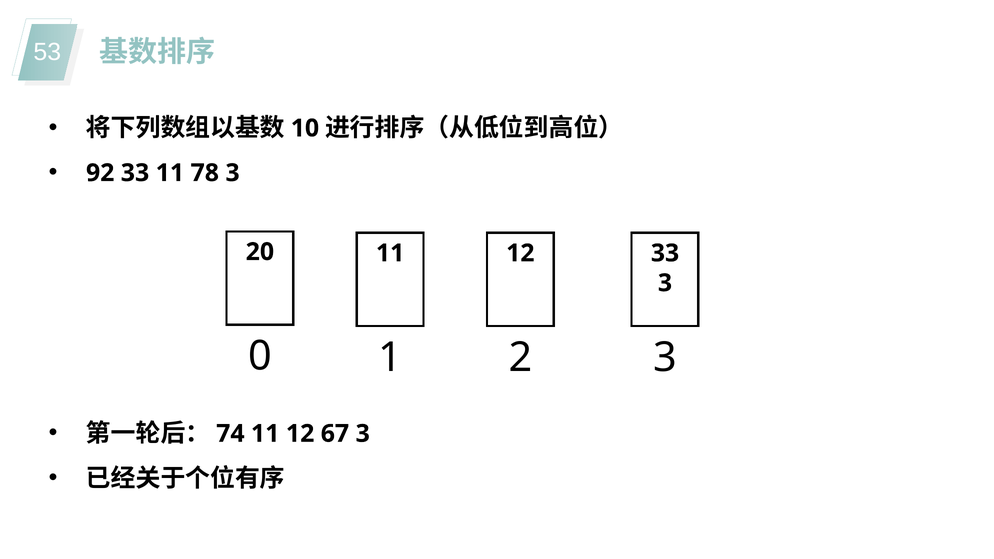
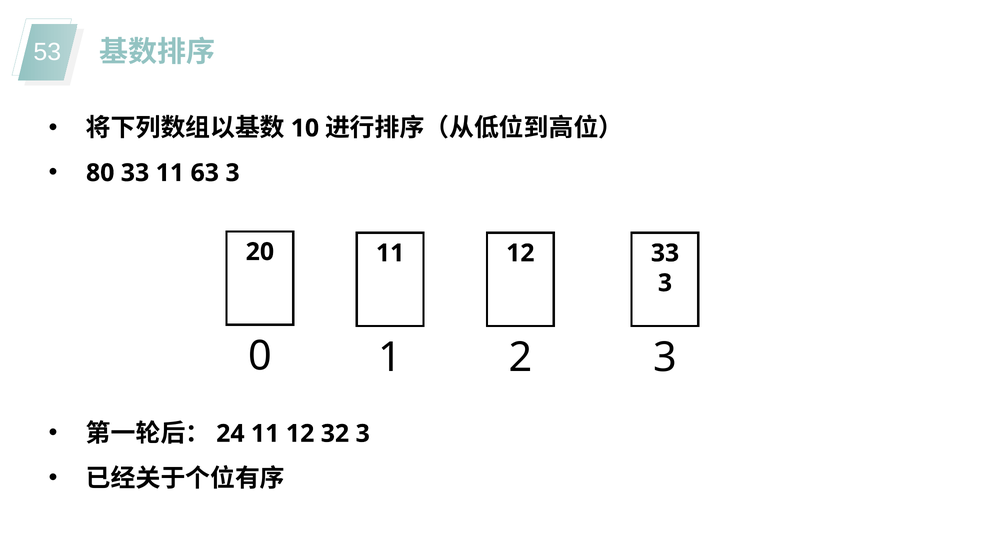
92: 92 -> 80 (100, 173)
78: 78 -> 63 (205, 173)
74: 74 -> 24 (230, 434)
67: 67 -> 32 (335, 434)
